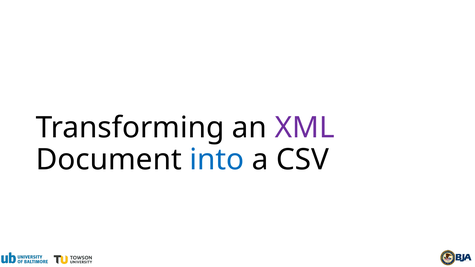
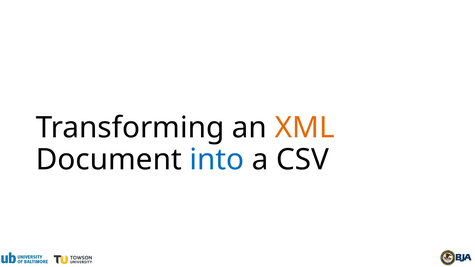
XML colour: purple -> orange (305, 128)
